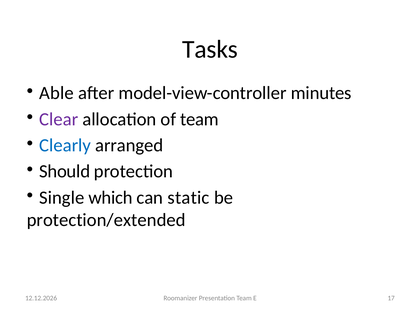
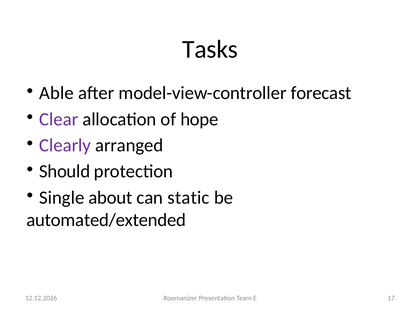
minutes: minutes -> forecast (321, 93)
of team: team -> hope (199, 119)
Clearly colour: blue -> purple (65, 145)
which: which -> about (111, 198)
protection/extended: protection/extended -> automated/extended (106, 220)
